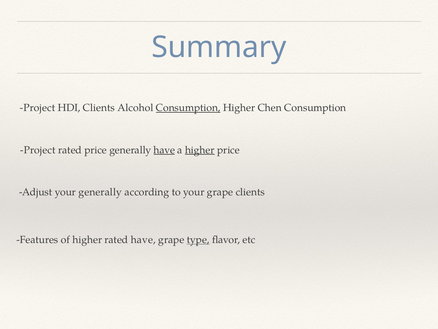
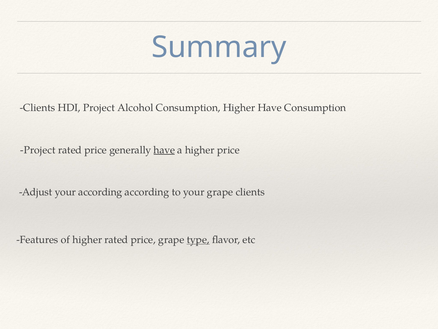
Project: Project -> Clients (38, 108)
HDI Clients: Clients -> Project (99, 108)
Consumption underline: present -> none (188, 108)
Higher Chen: Chen -> Have (270, 108)
higher underline: present -> none (200, 150)
your generally: generally -> according (100, 192)
higher rated have: have -> price (143, 239)
